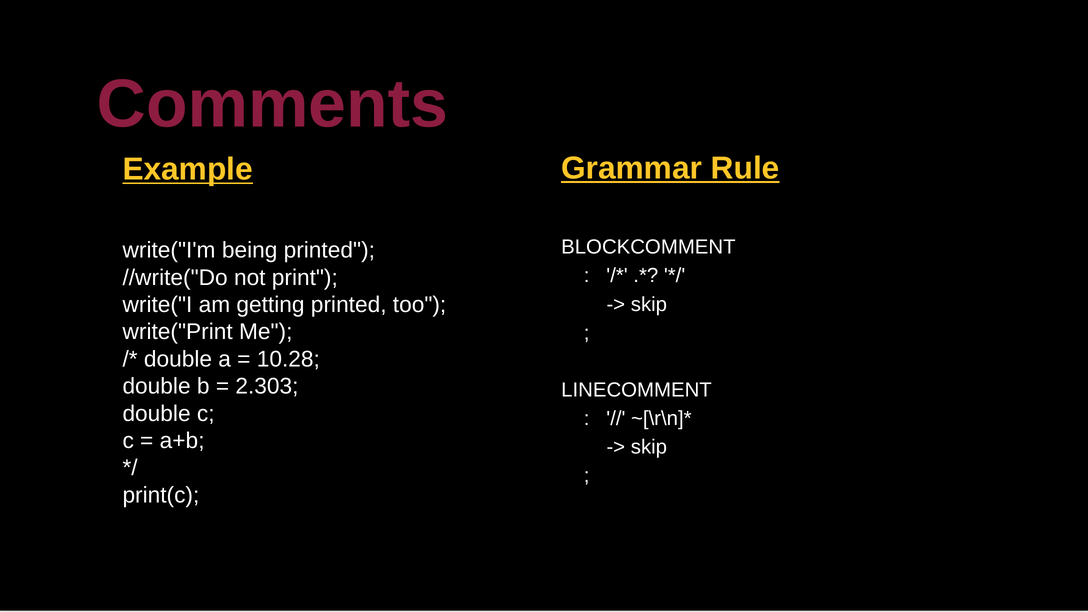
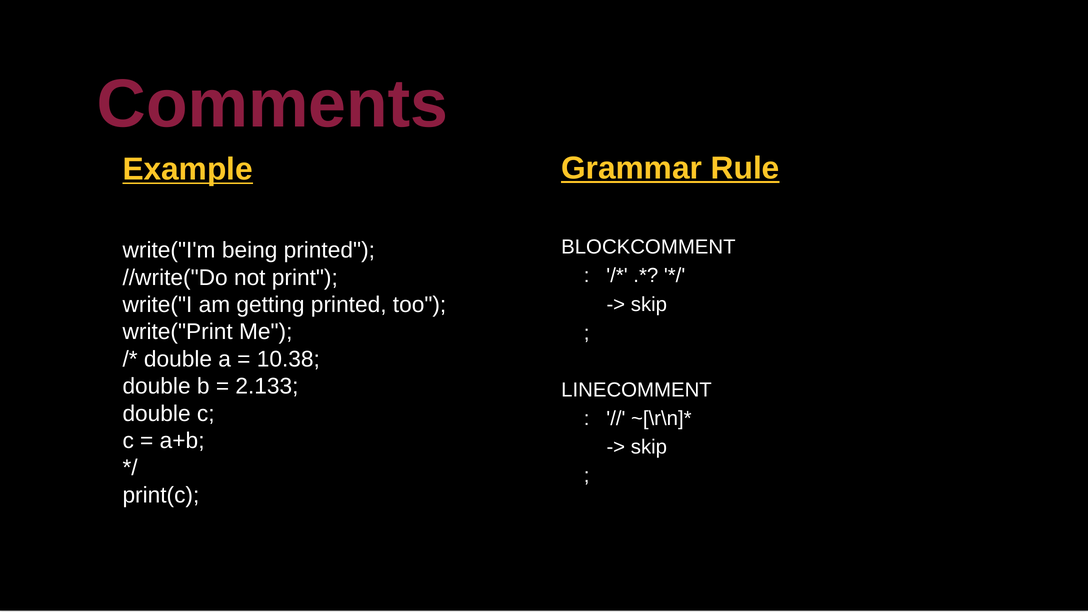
10.28: 10.28 -> 10.38 (288, 359)
2.303: 2.303 -> 2.133 (267, 386)
